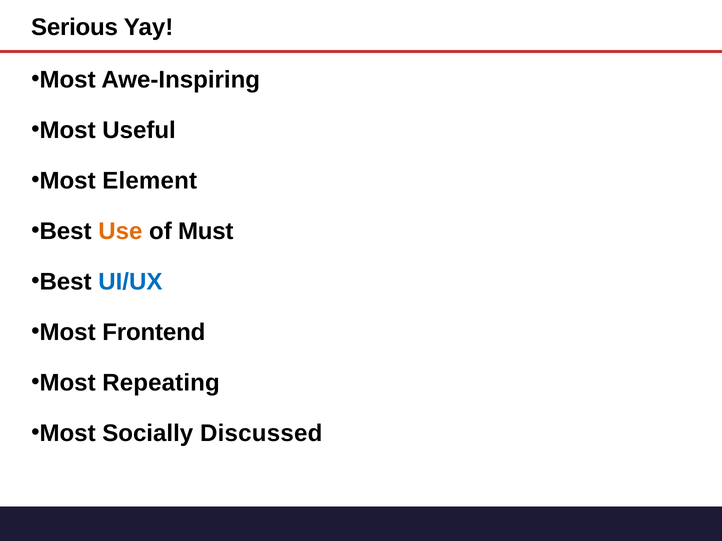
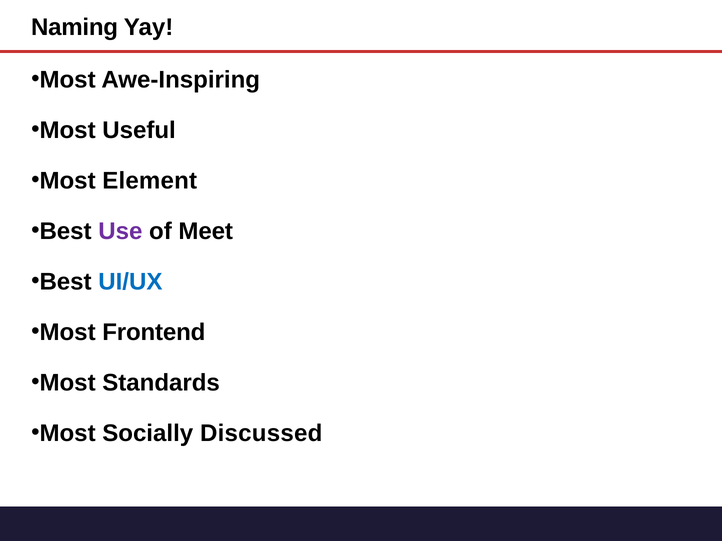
Serious: Serious -> Naming (75, 27)
Use colour: orange -> purple (120, 231)
Must: Must -> Meet (206, 231)
Repeating: Repeating -> Standards (161, 383)
